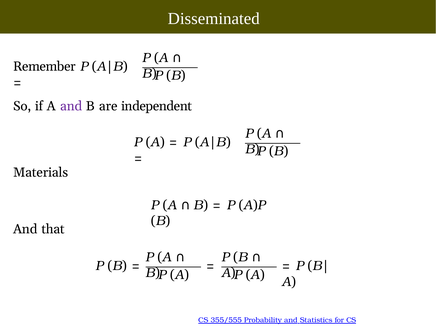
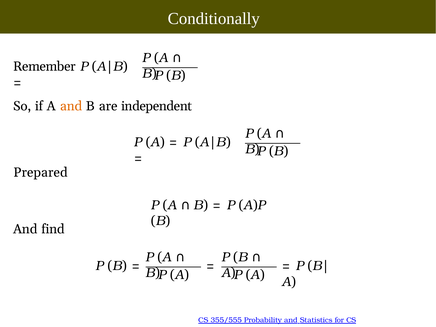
Disseminated: Disseminated -> Conditionally (214, 19)
and colour: purple -> orange (71, 106)
Materials: Materials -> Prepared (40, 173)
that: that -> find (53, 229)
